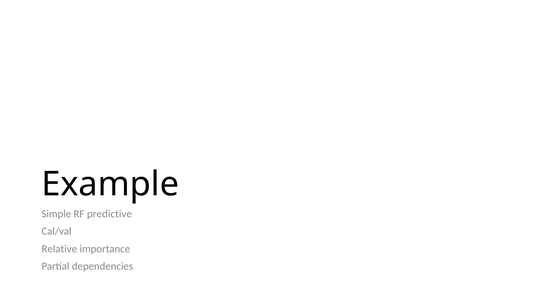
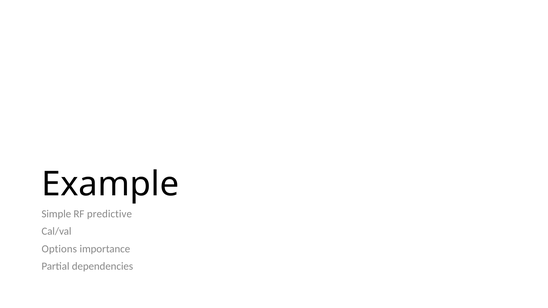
Relative: Relative -> Options (59, 249)
